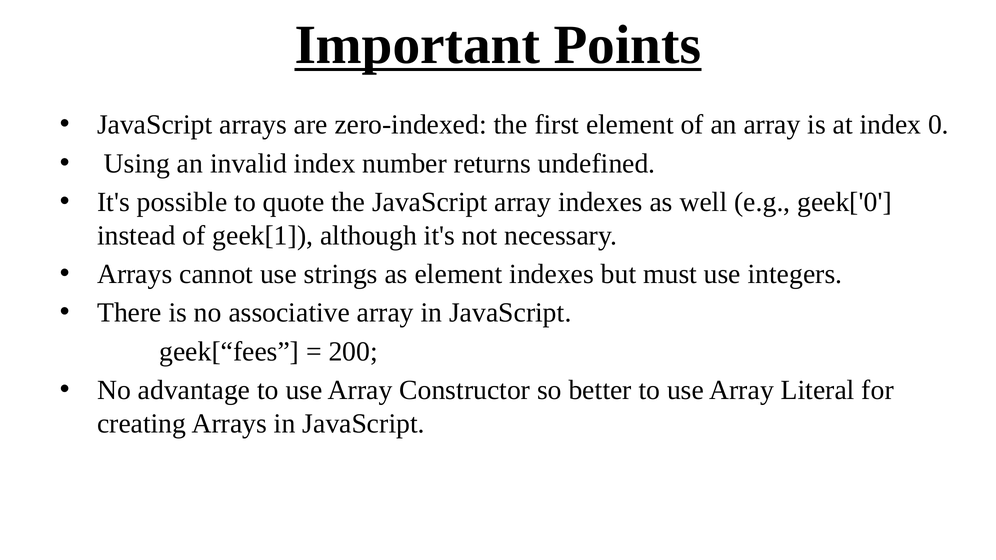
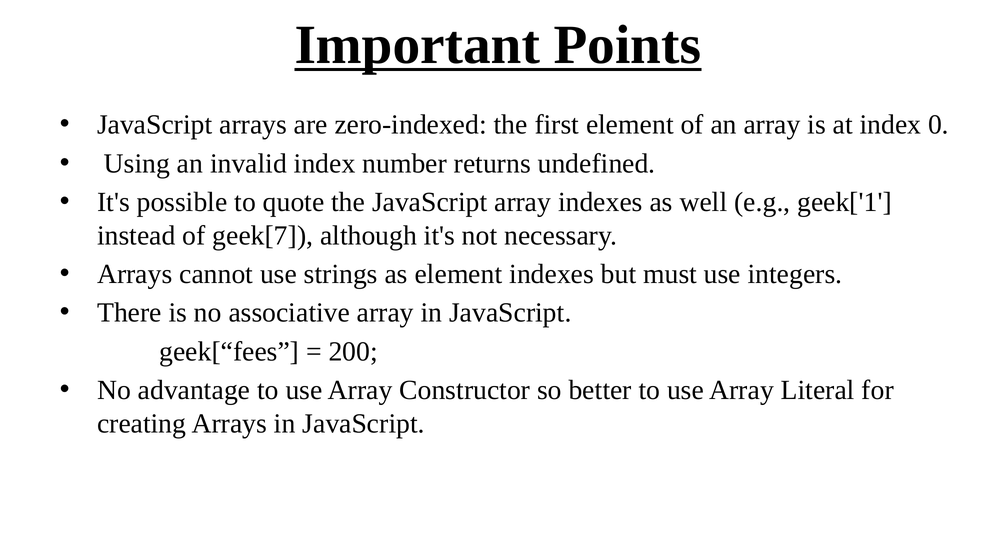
geek['0: geek['0 -> geek['1 (845, 202)
geek[1: geek[1 -> geek[7 (263, 236)
